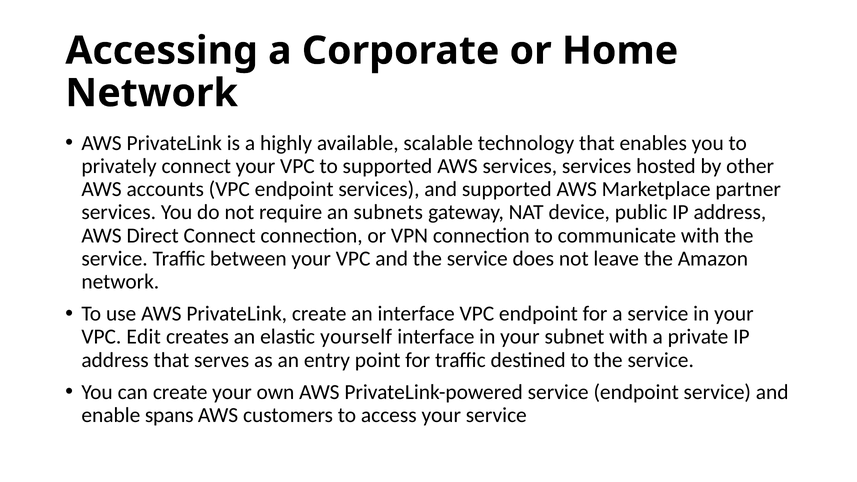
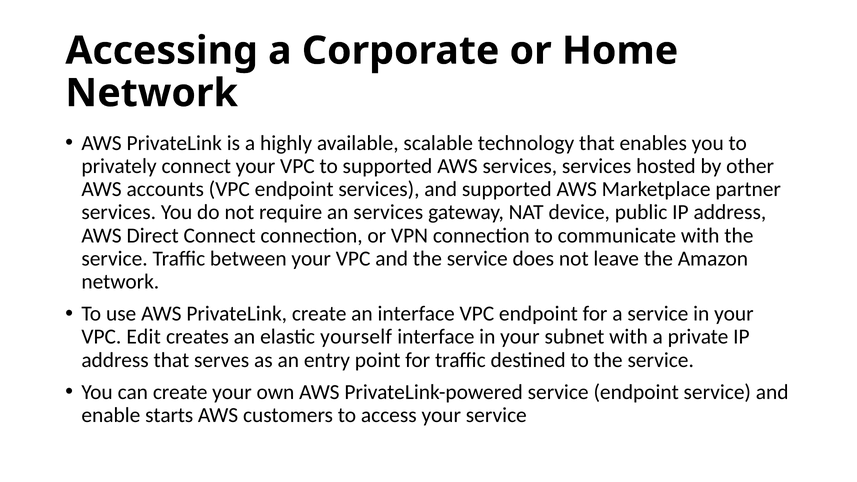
an subnets: subnets -> services (388, 212)
spans: spans -> starts (169, 415)
